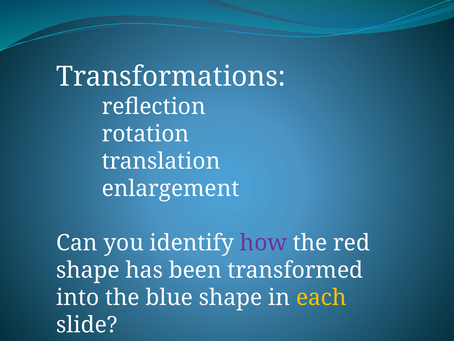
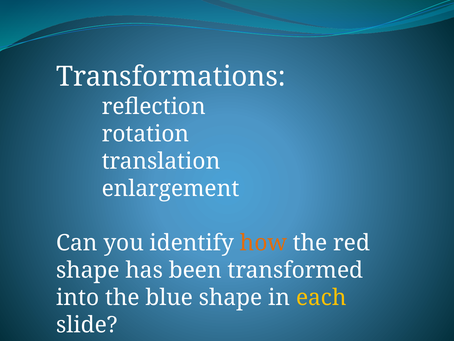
how colour: purple -> orange (263, 243)
